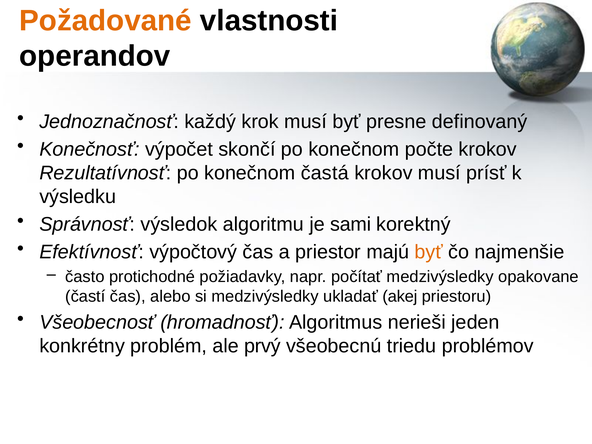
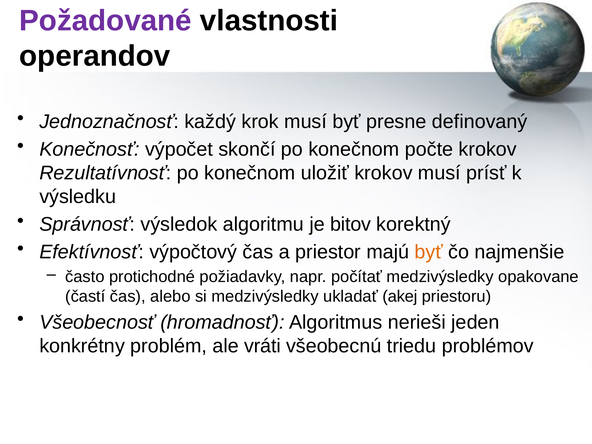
Požadované colour: orange -> purple (106, 21)
častá: častá -> uložiť (325, 173)
sami: sami -> bitov (351, 224)
prvý: prvý -> vráti (263, 346)
